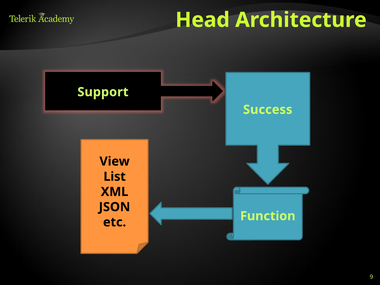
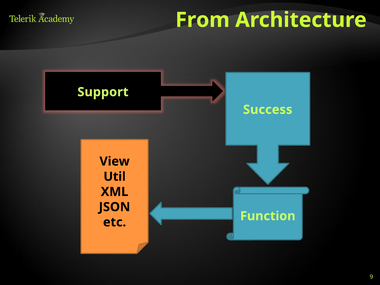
Head: Head -> From (203, 20)
List: List -> Util (115, 177)
